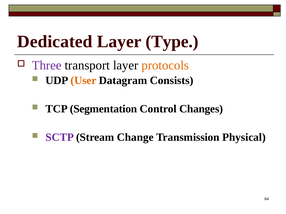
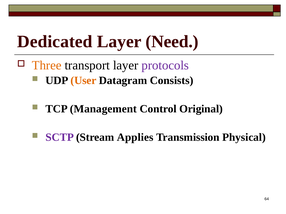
Type: Type -> Need (172, 42)
Three colour: purple -> orange (47, 65)
protocols colour: orange -> purple (165, 65)
Segmentation: Segmentation -> Management (103, 109)
Changes: Changes -> Original (201, 109)
Change: Change -> Applies (135, 138)
